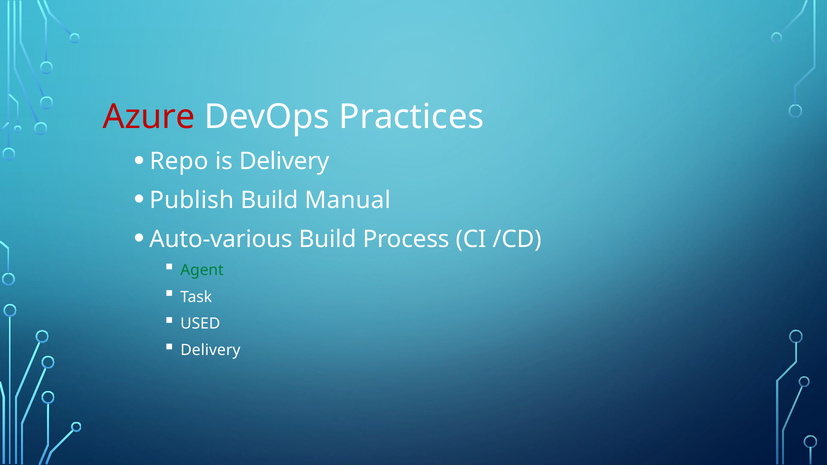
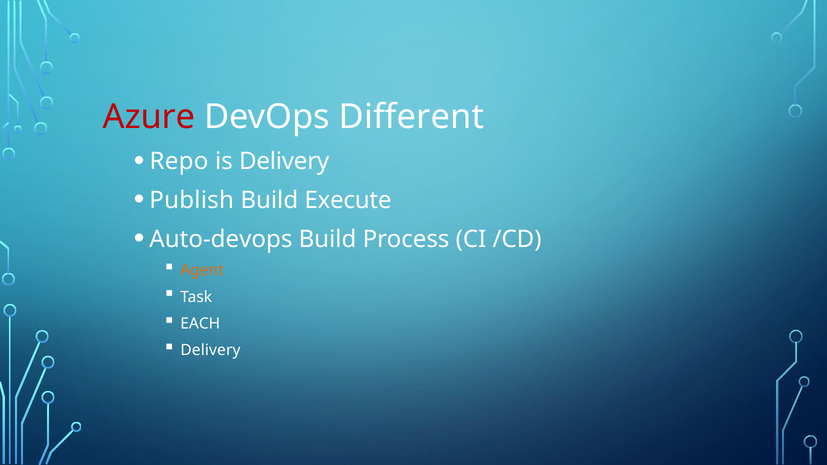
Practices: Practices -> Different (411, 117)
Manual: Manual -> Execute (348, 200)
Auto-various: Auto-various -> Auto-devops (221, 239)
Agent colour: green -> orange (202, 270)
USED: USED -> EACH (200, 324)
